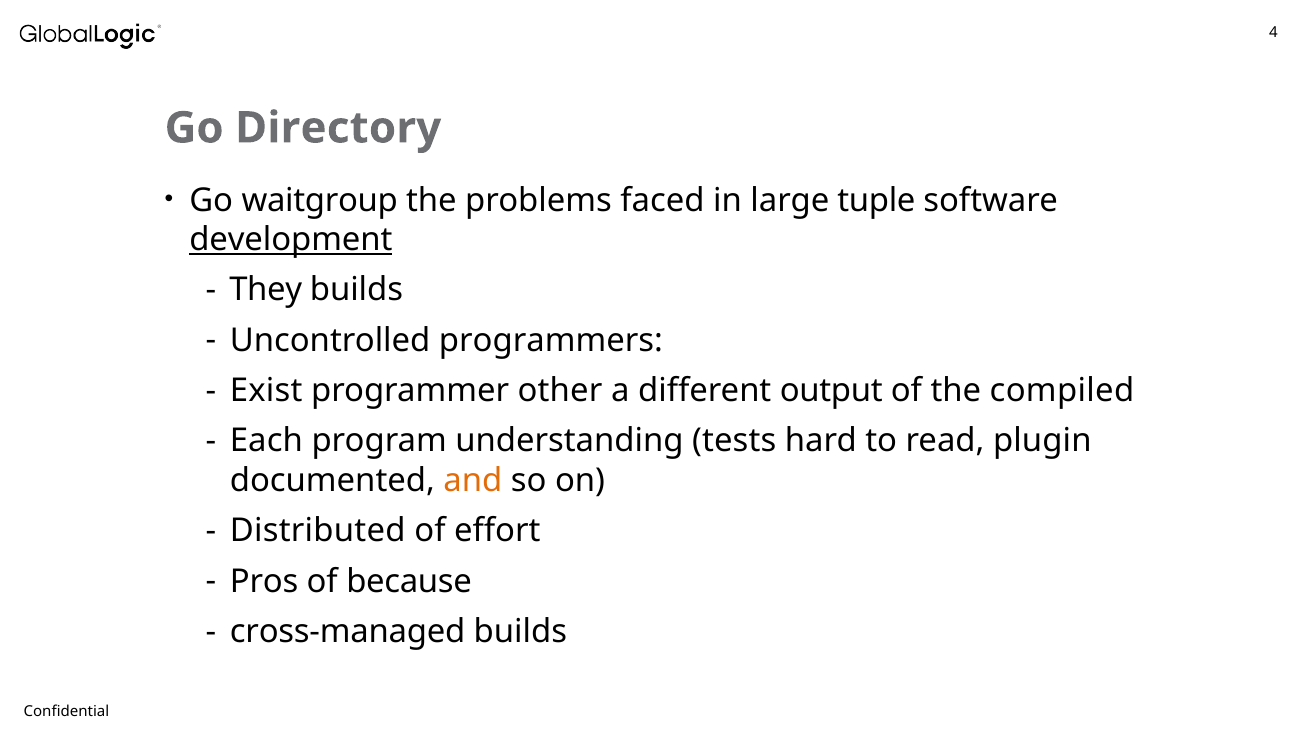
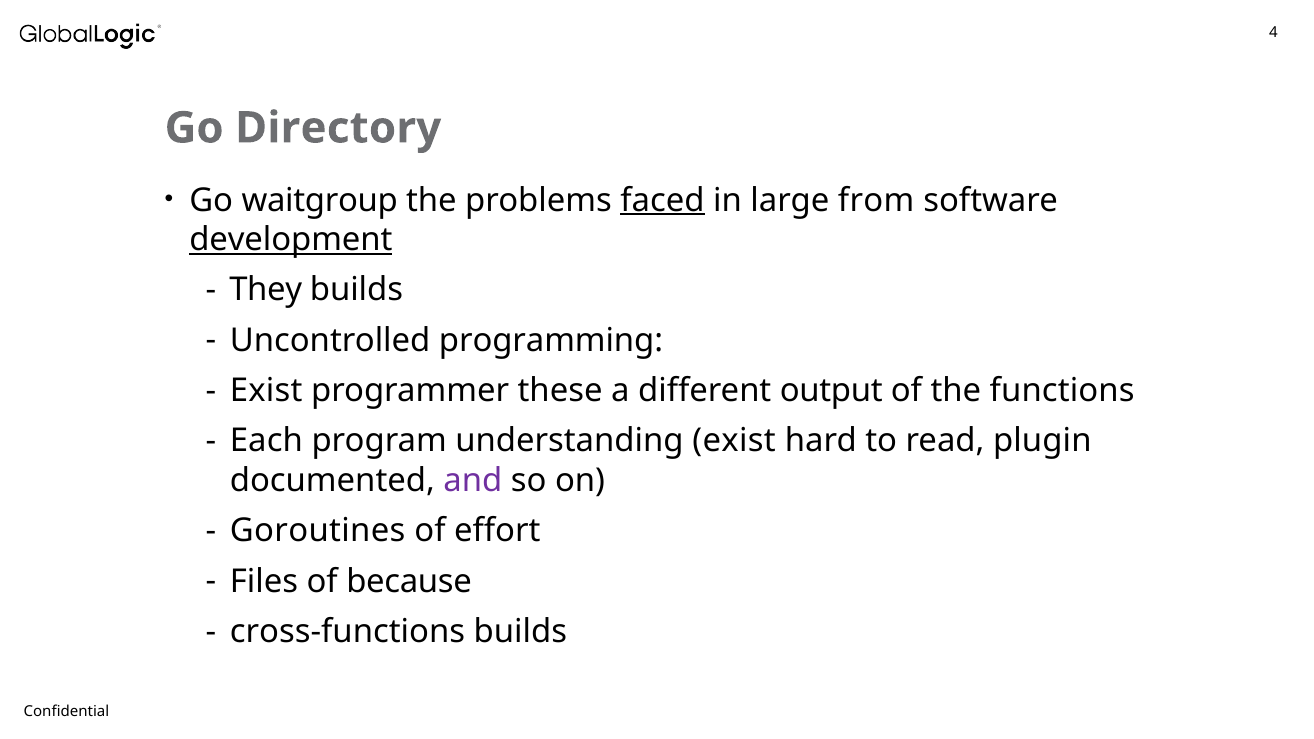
faced underline: none -> present (662, 200)
tuple: tuple -> from (876, 200)
programmers: programmers -> programming (551, 340)
other: other -> these (560, 391)
compiled: compiled -> functions (1062, 391)
understanding tests: tests -> exist (734, 441)
and colour: orange -> purple (473, 481)
Distributed: Distributed -> Goroutines (318, 531)
Pros: Pros -> Files (264, 581)
cross-managed: cross-managed -> cross-functions (348, 632)
